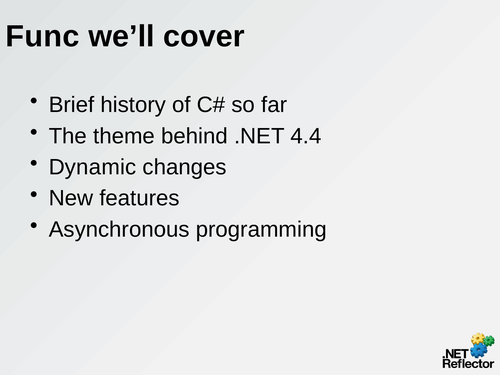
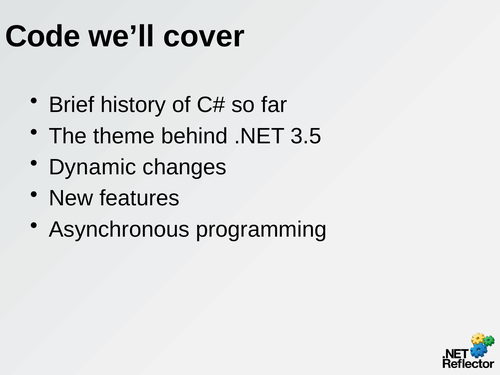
Func: Func -> Code (43, 36)
4.4: 4.4 -> 3.5 (306, 136)
